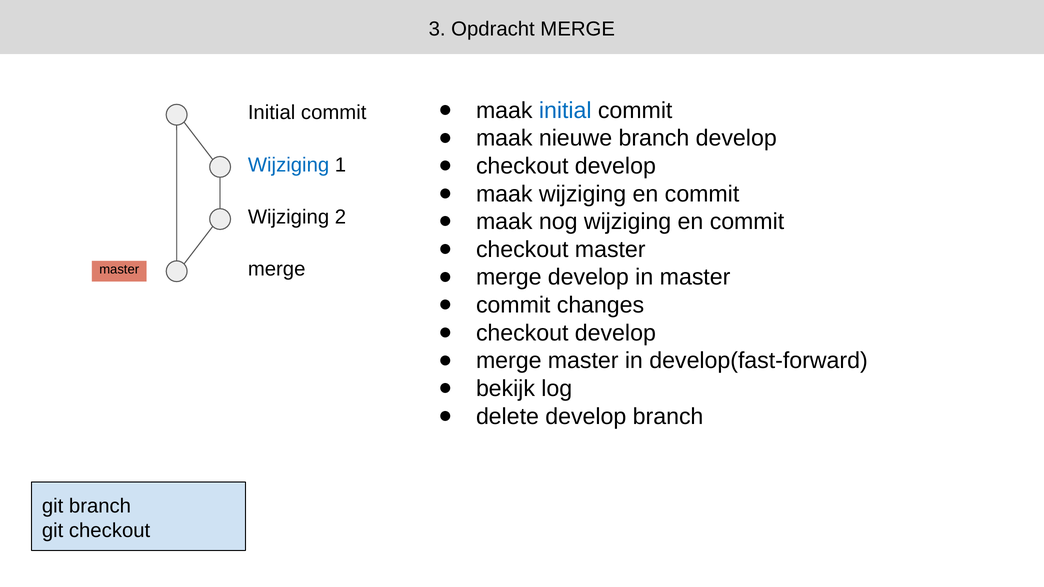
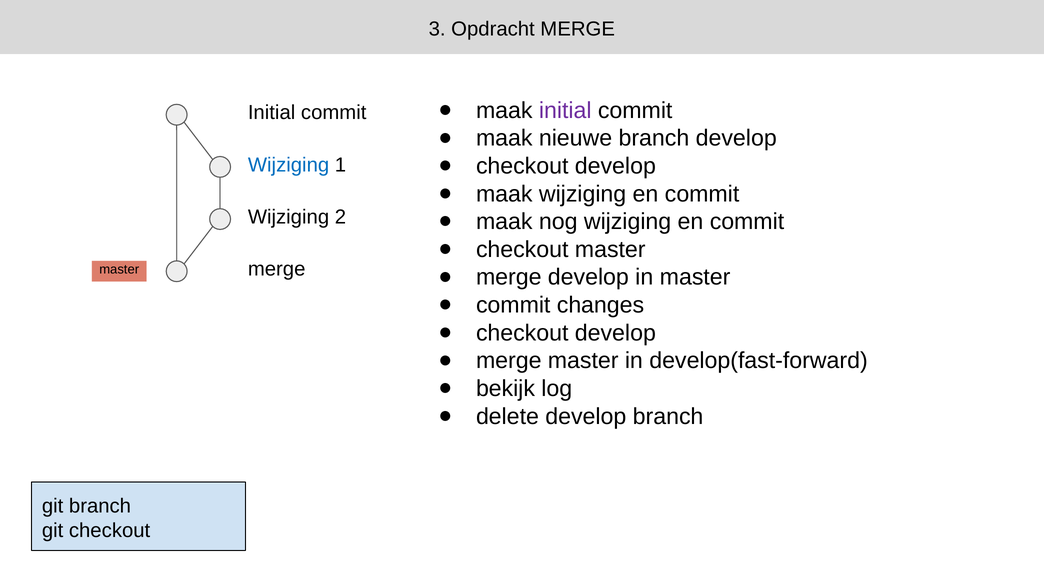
initial colour: blue -> purple (565, 110)
